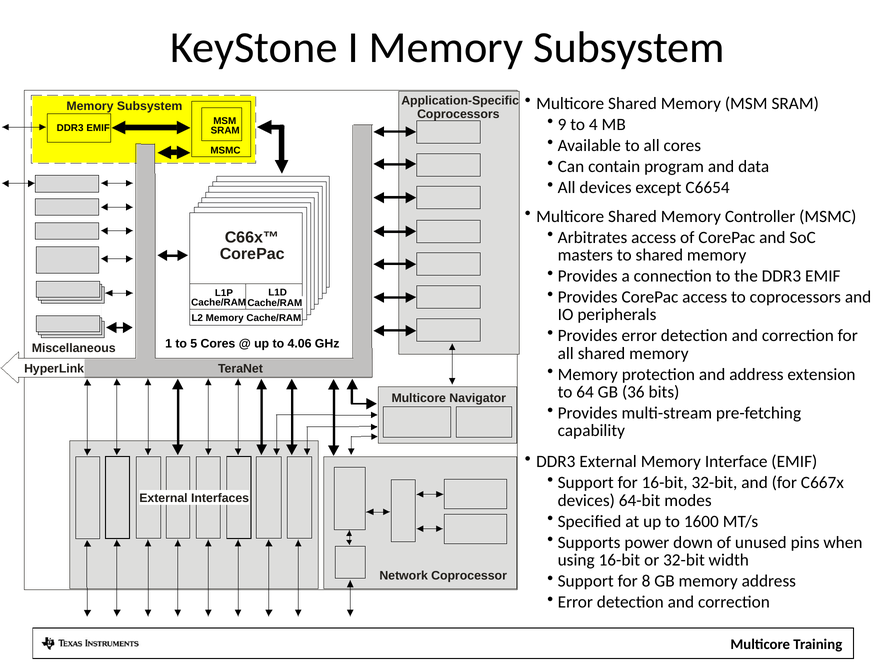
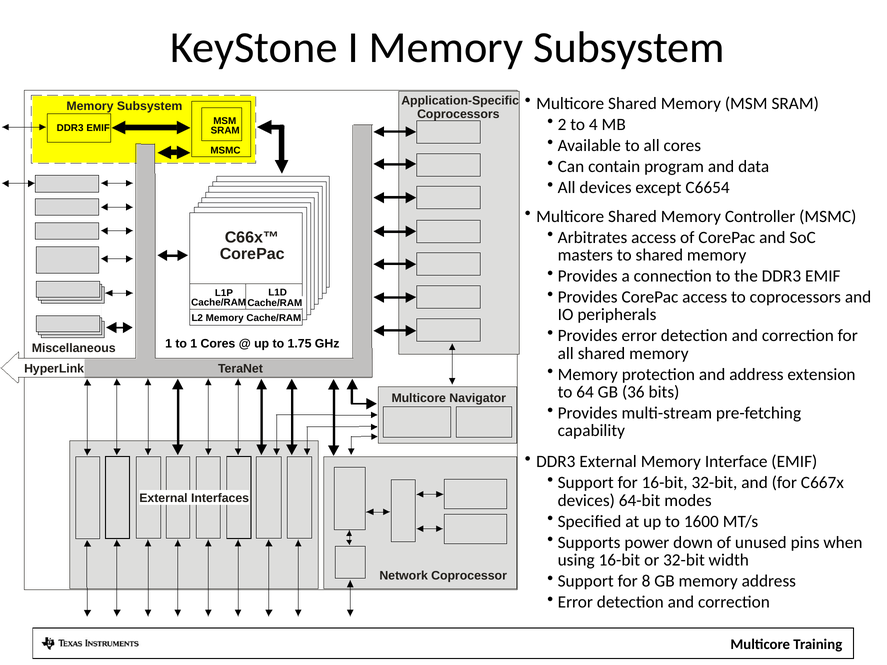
9: 9 -> 2 (562, 124)
to 5: 5 -> 1 (194, 344)
4.06: 4.06 -> 1.75 (300, 344)
